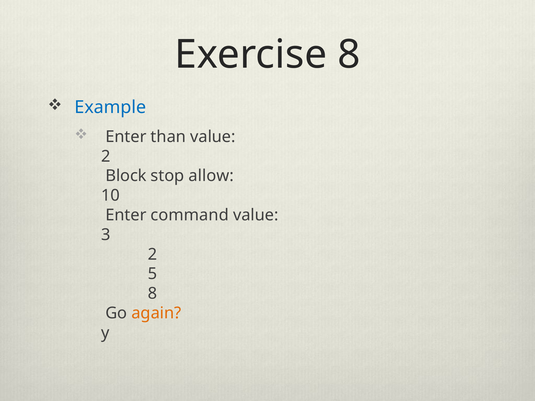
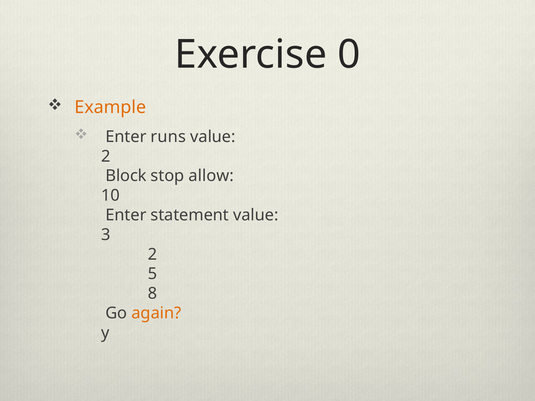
Exercise 8: 8 -> 0 (349, 55)
Example colour: blue -> orange (110, 108)
than: than -> runs (168, 137)
command: command -> statement (190, 215)
